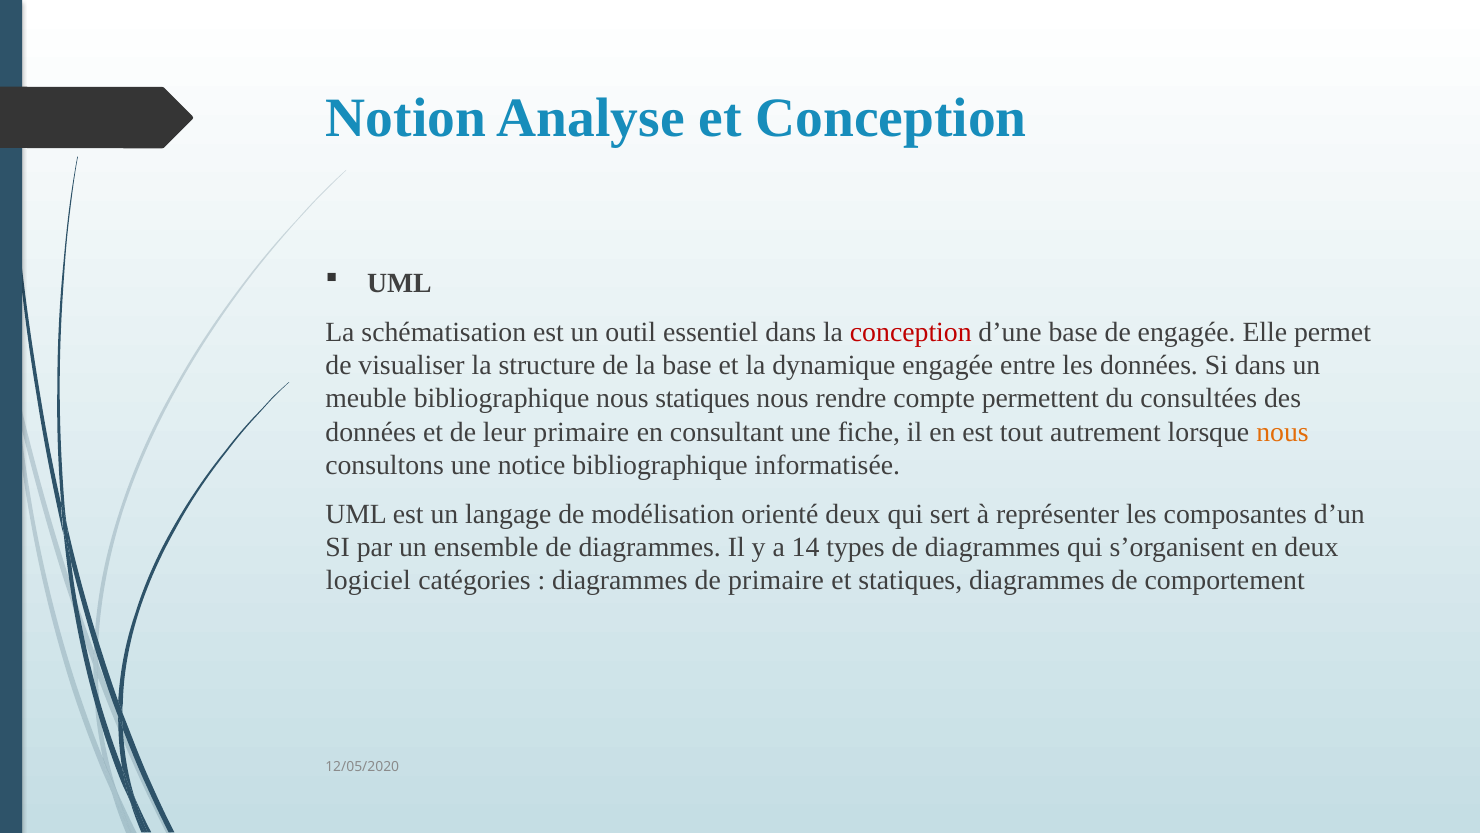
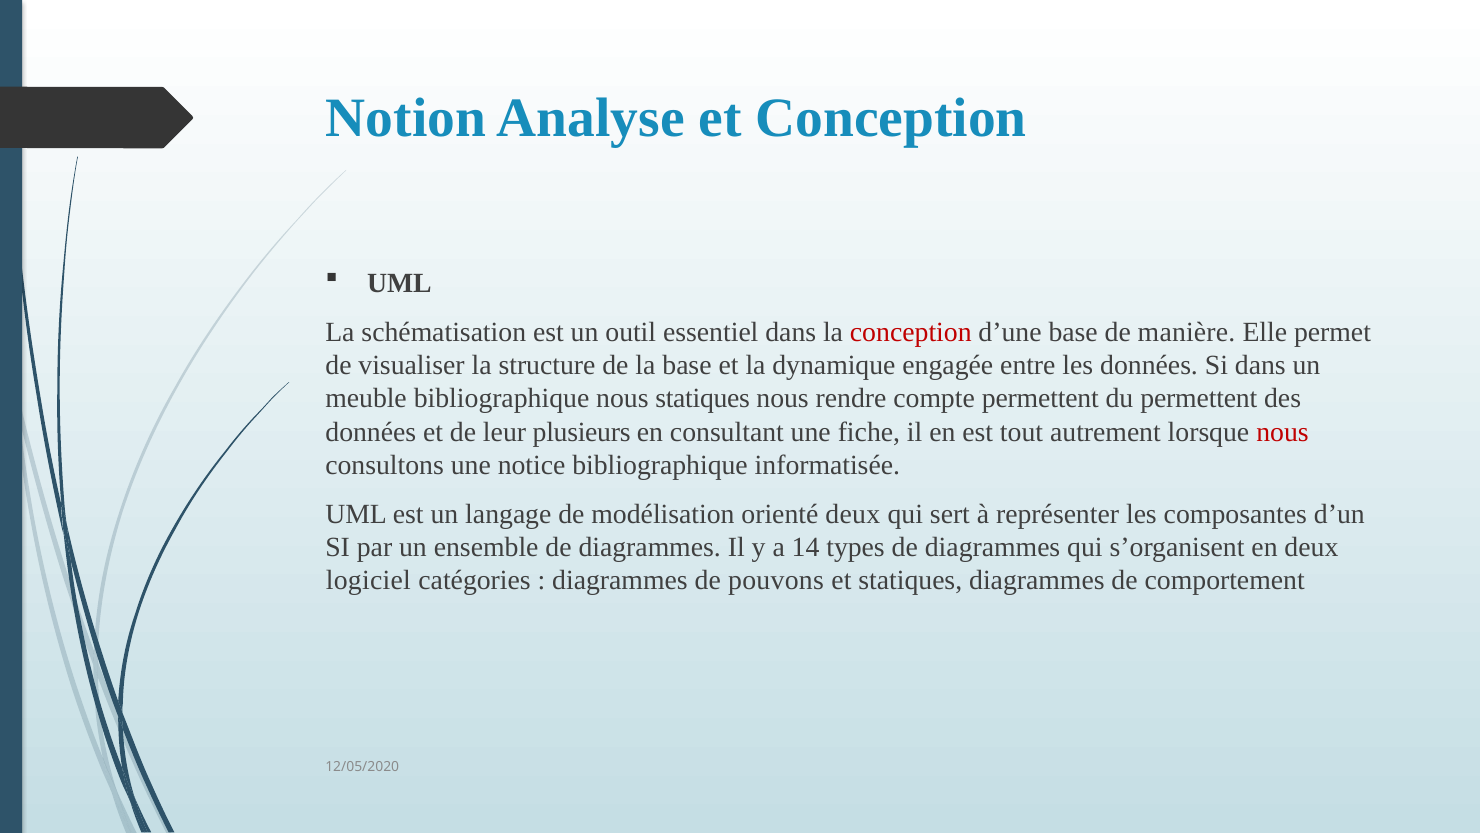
de engagée: engagée -> manière (1187, 332)
du consultées: consultées -> permettent (1199, 398)
leur primaire: primaire -> plusieurs (582, 432)
nous colour: orange -> red (1283, 432)
de primaire: primaire -> pouvons (776, 580)
